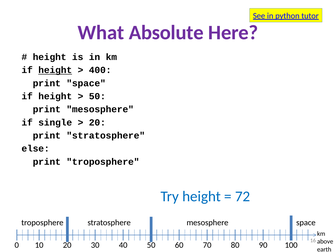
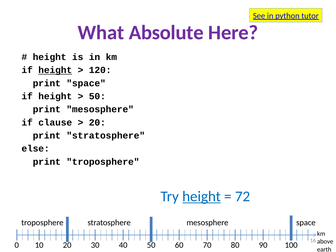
400: 400 -> 120 (100, 70)
single: single -> clause (55, 122)
height underline: none -> present (202, 196)
